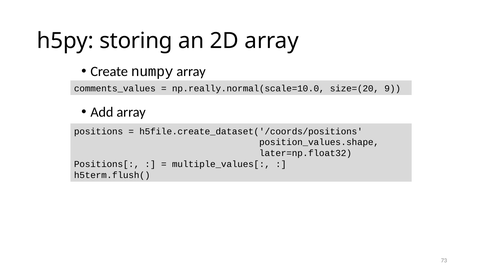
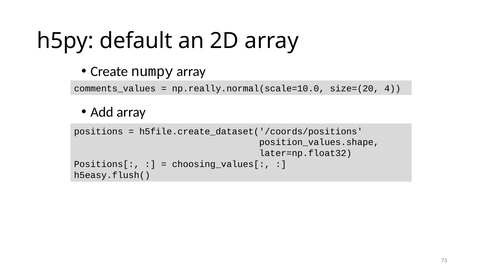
storing: storing -> default (136, 41)
9: 9 -> 4 (393, 88)
multiple_values[: multiple_values[ -> choosing_values[ (221, 164)
h5term.flush(: h5term.flush( -> h5easy.flush( (112, 175)
